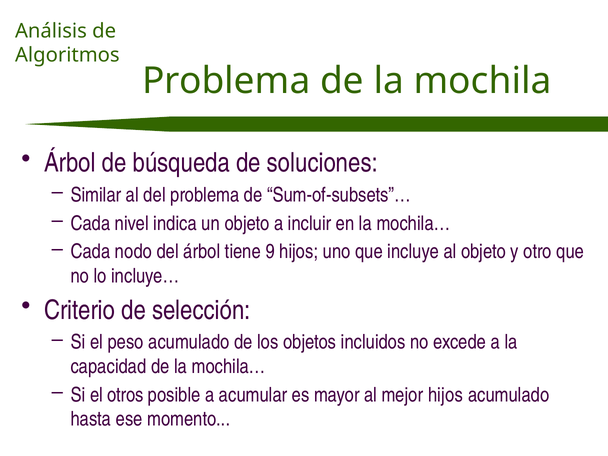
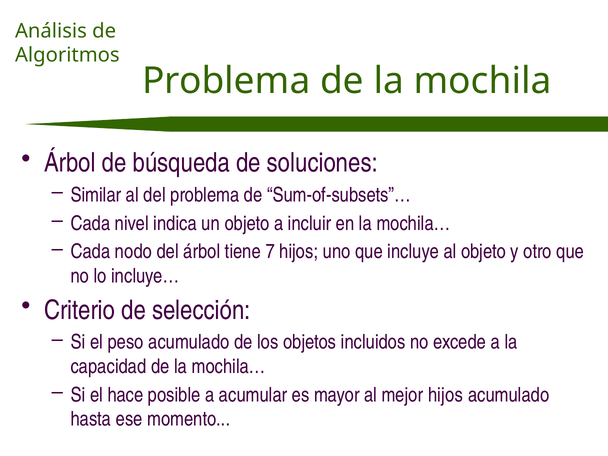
9: 9 -> 7 (270, 252)
otros: otros -> hace (125, 395)
